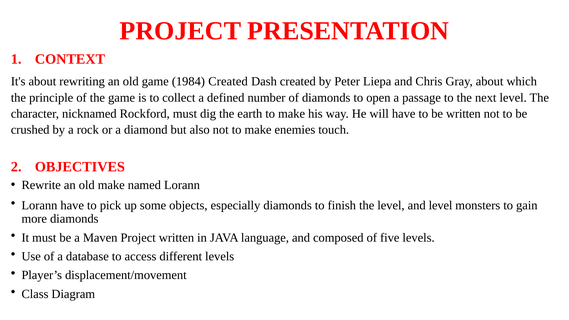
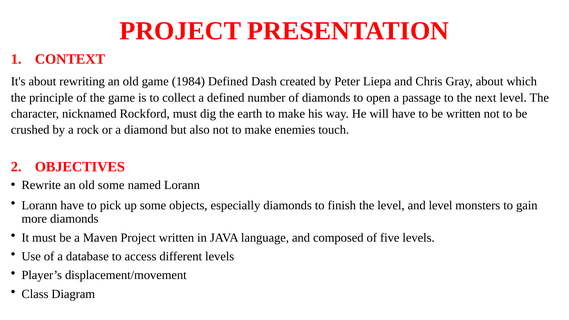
1984 Created: Created -> Defined (228, 81)
old make: make -> some (111, 185)
